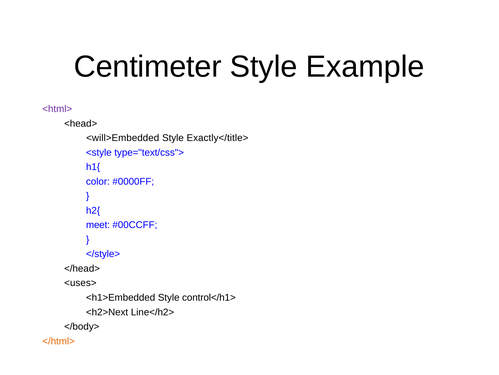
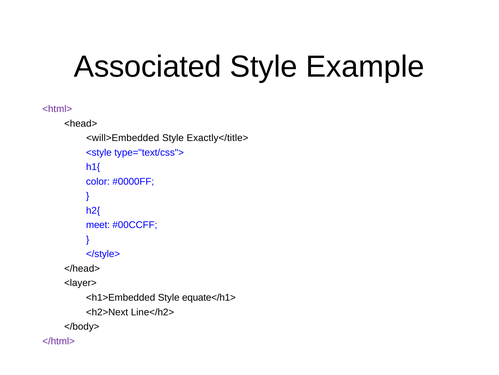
Centimeter: Centimeter -> Associated (148, 67)
<uses>: <uses> -> <layer> (80, 283)
control</h1>: control</h1> -> equate</h1> (209, 297)
</html> colour: orange -> purple (59, 340)
